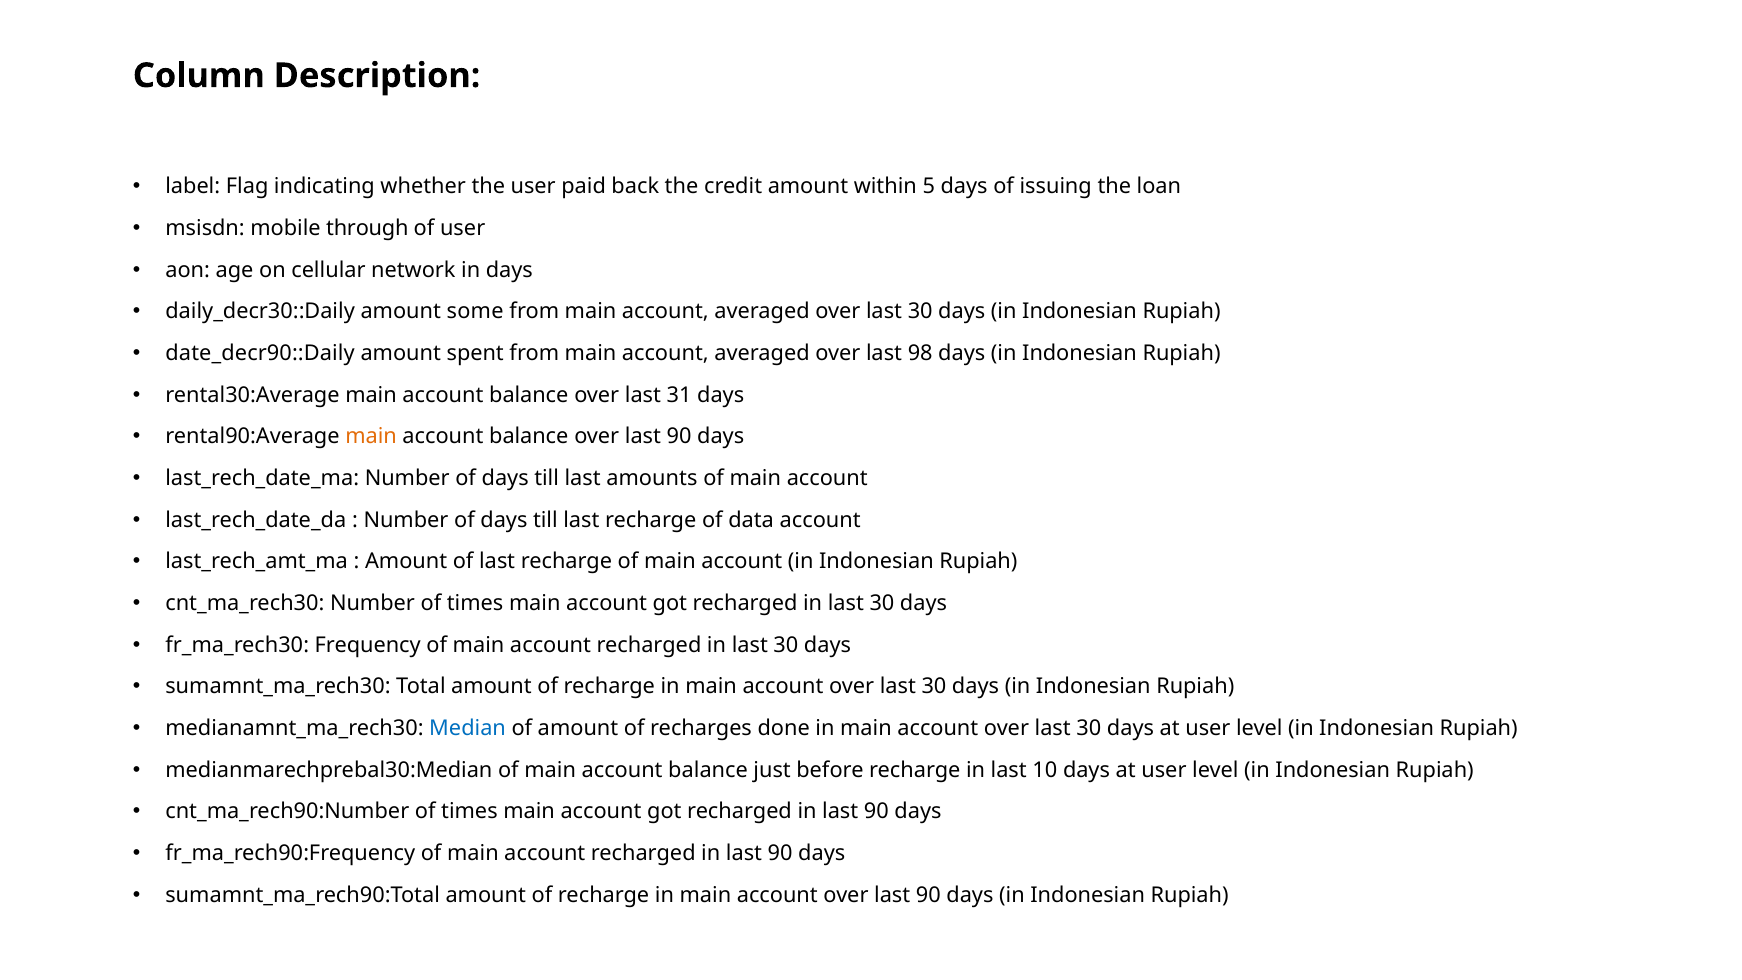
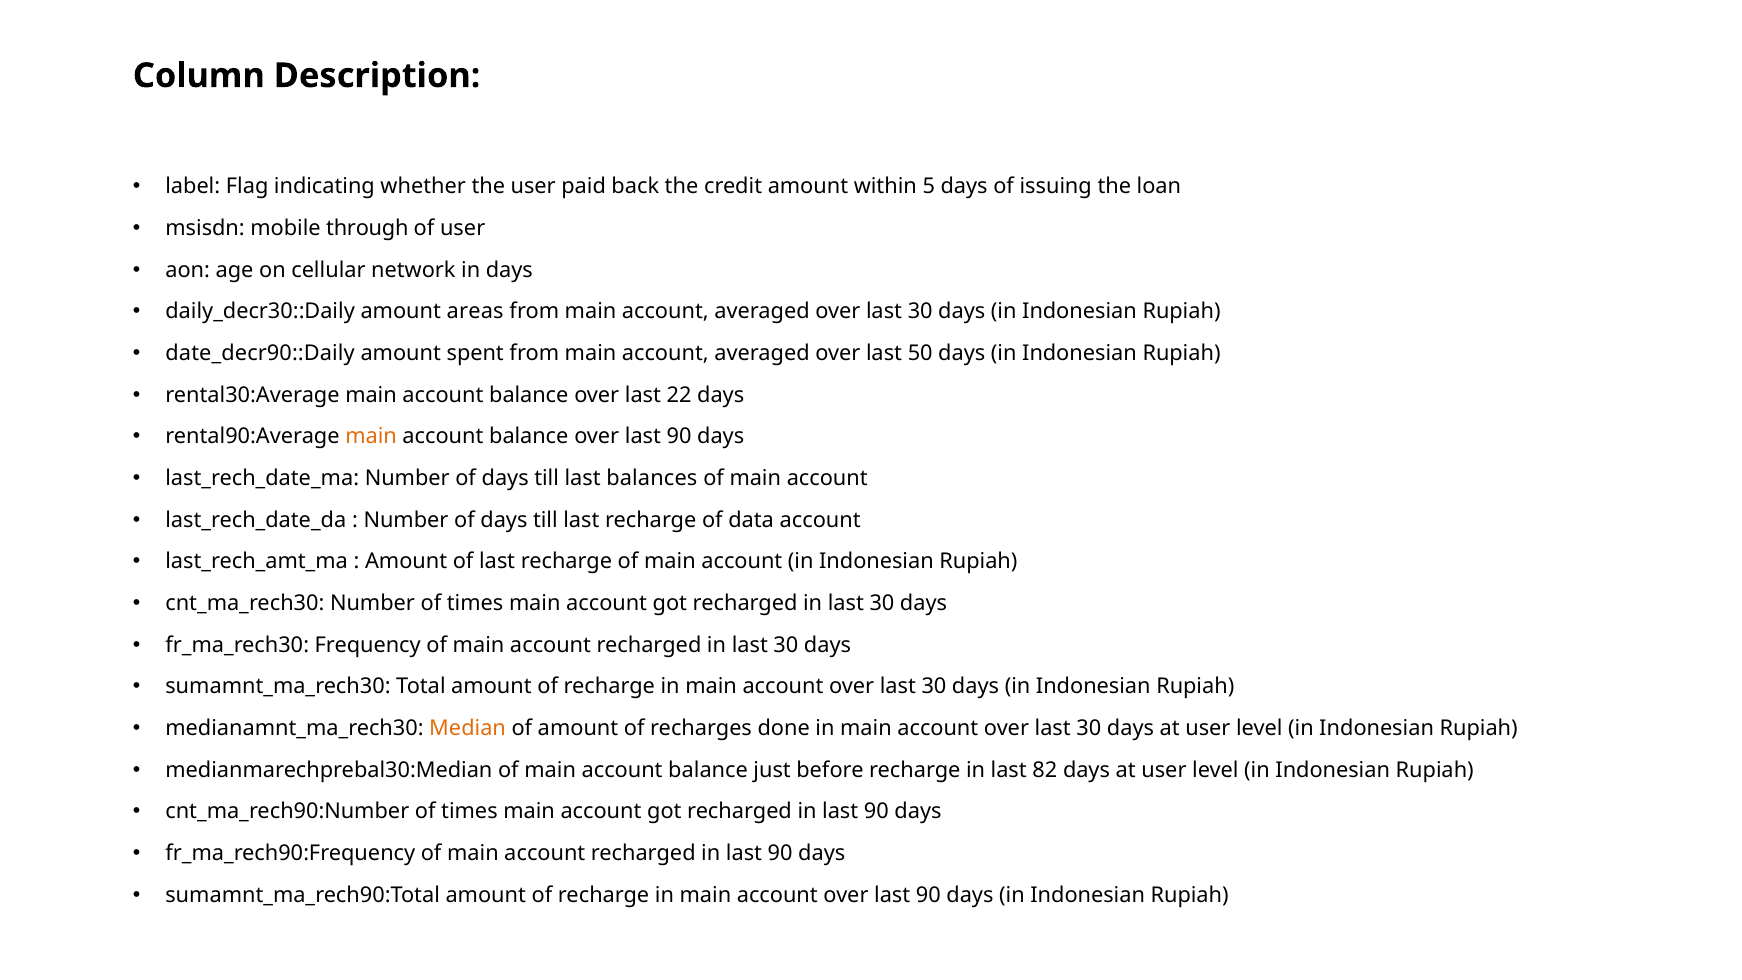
some: some -> areas (475, 312)
98: 98 -> 50 (920, 353)
31: 31 -> 22 (679, 395)
amounts: amounts -> balances (652, 478)
Median colour: blue -> orange (468, 728)
10: 10 -> 82 (1045, 770)
